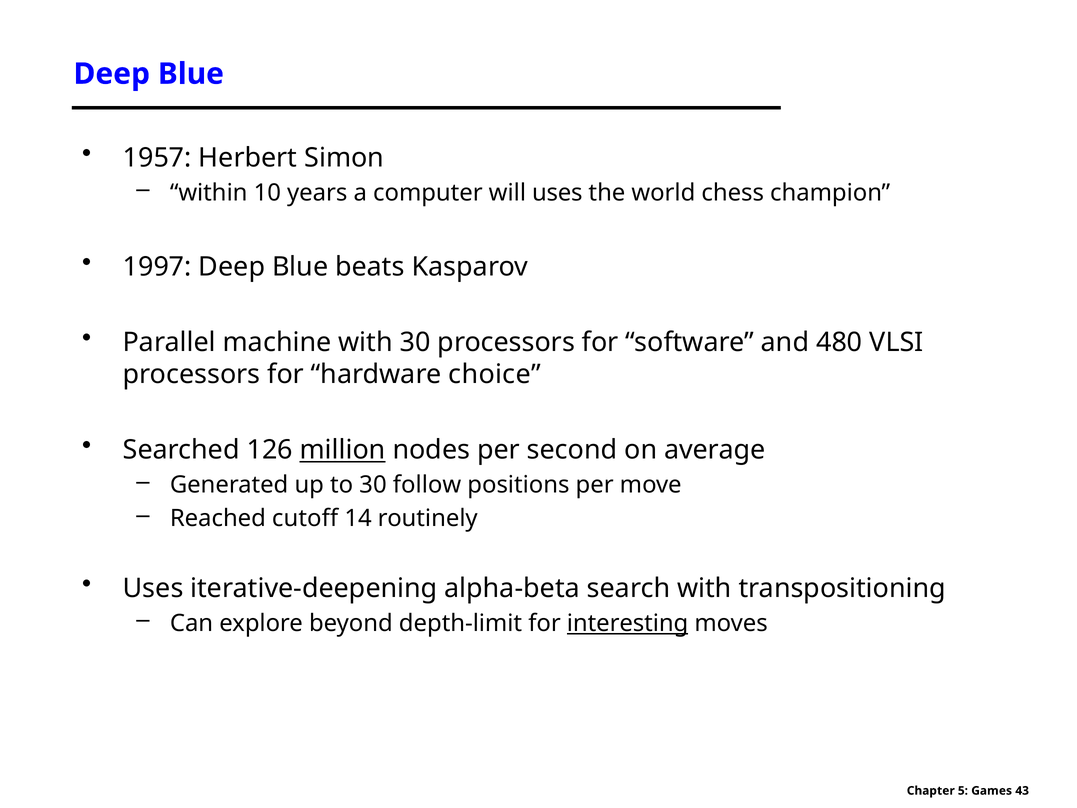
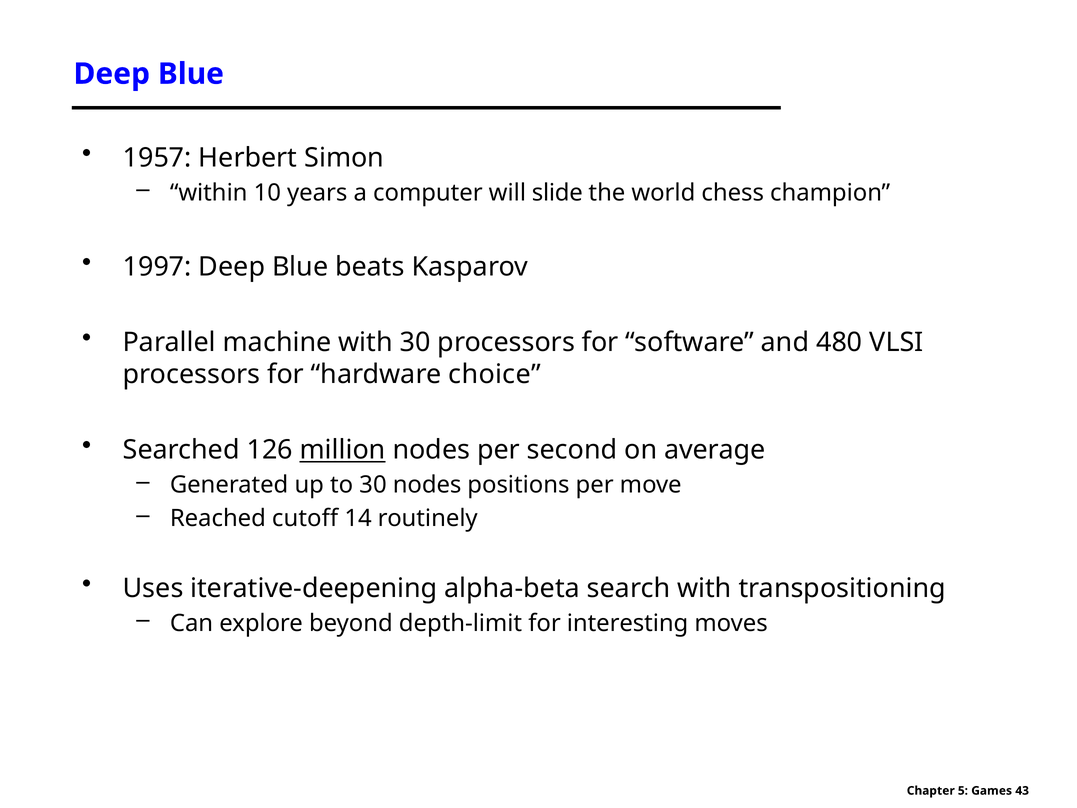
will uses: uses -> slide (557, 193)
30 follow: follow -> nodes (427, 485)
interesting underline: present -> none (628, 623)
